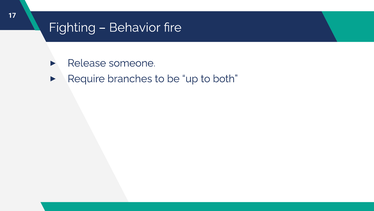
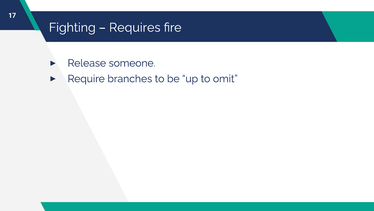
Behavior: Behavior -> Requires (135, 27)
both: both -> omit (225, 79)
